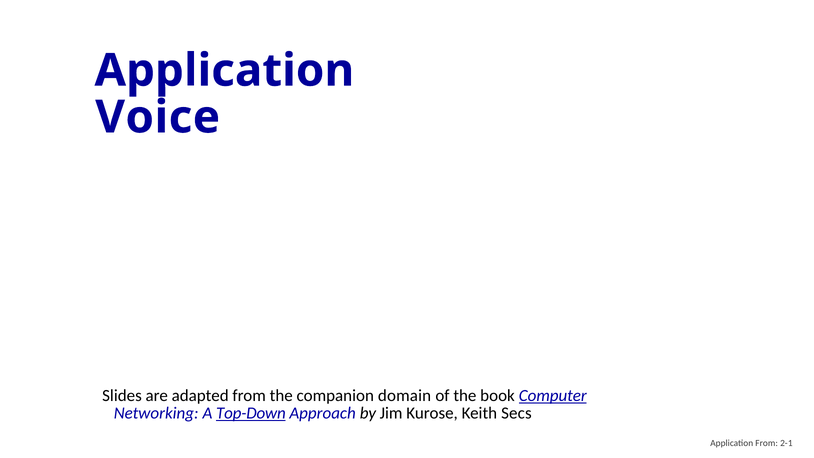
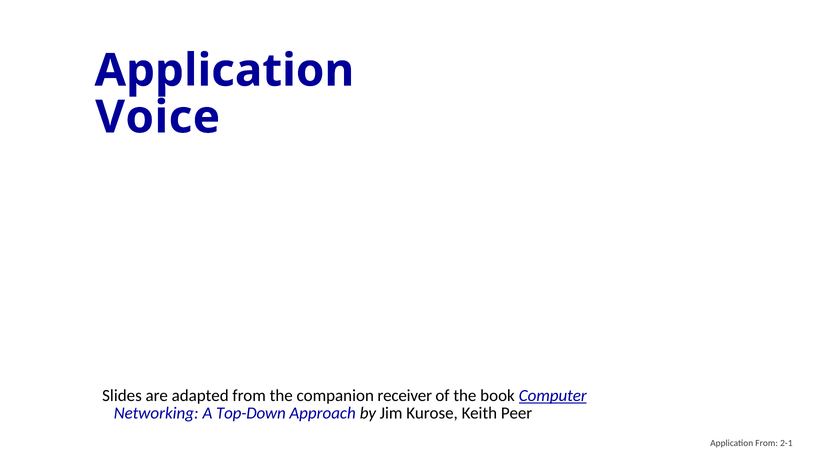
domain: domain -> receiver (405, 396)
Top-Down underline: present -> none (251, 413)
Secs: Secs -> Peer (517, 413)
